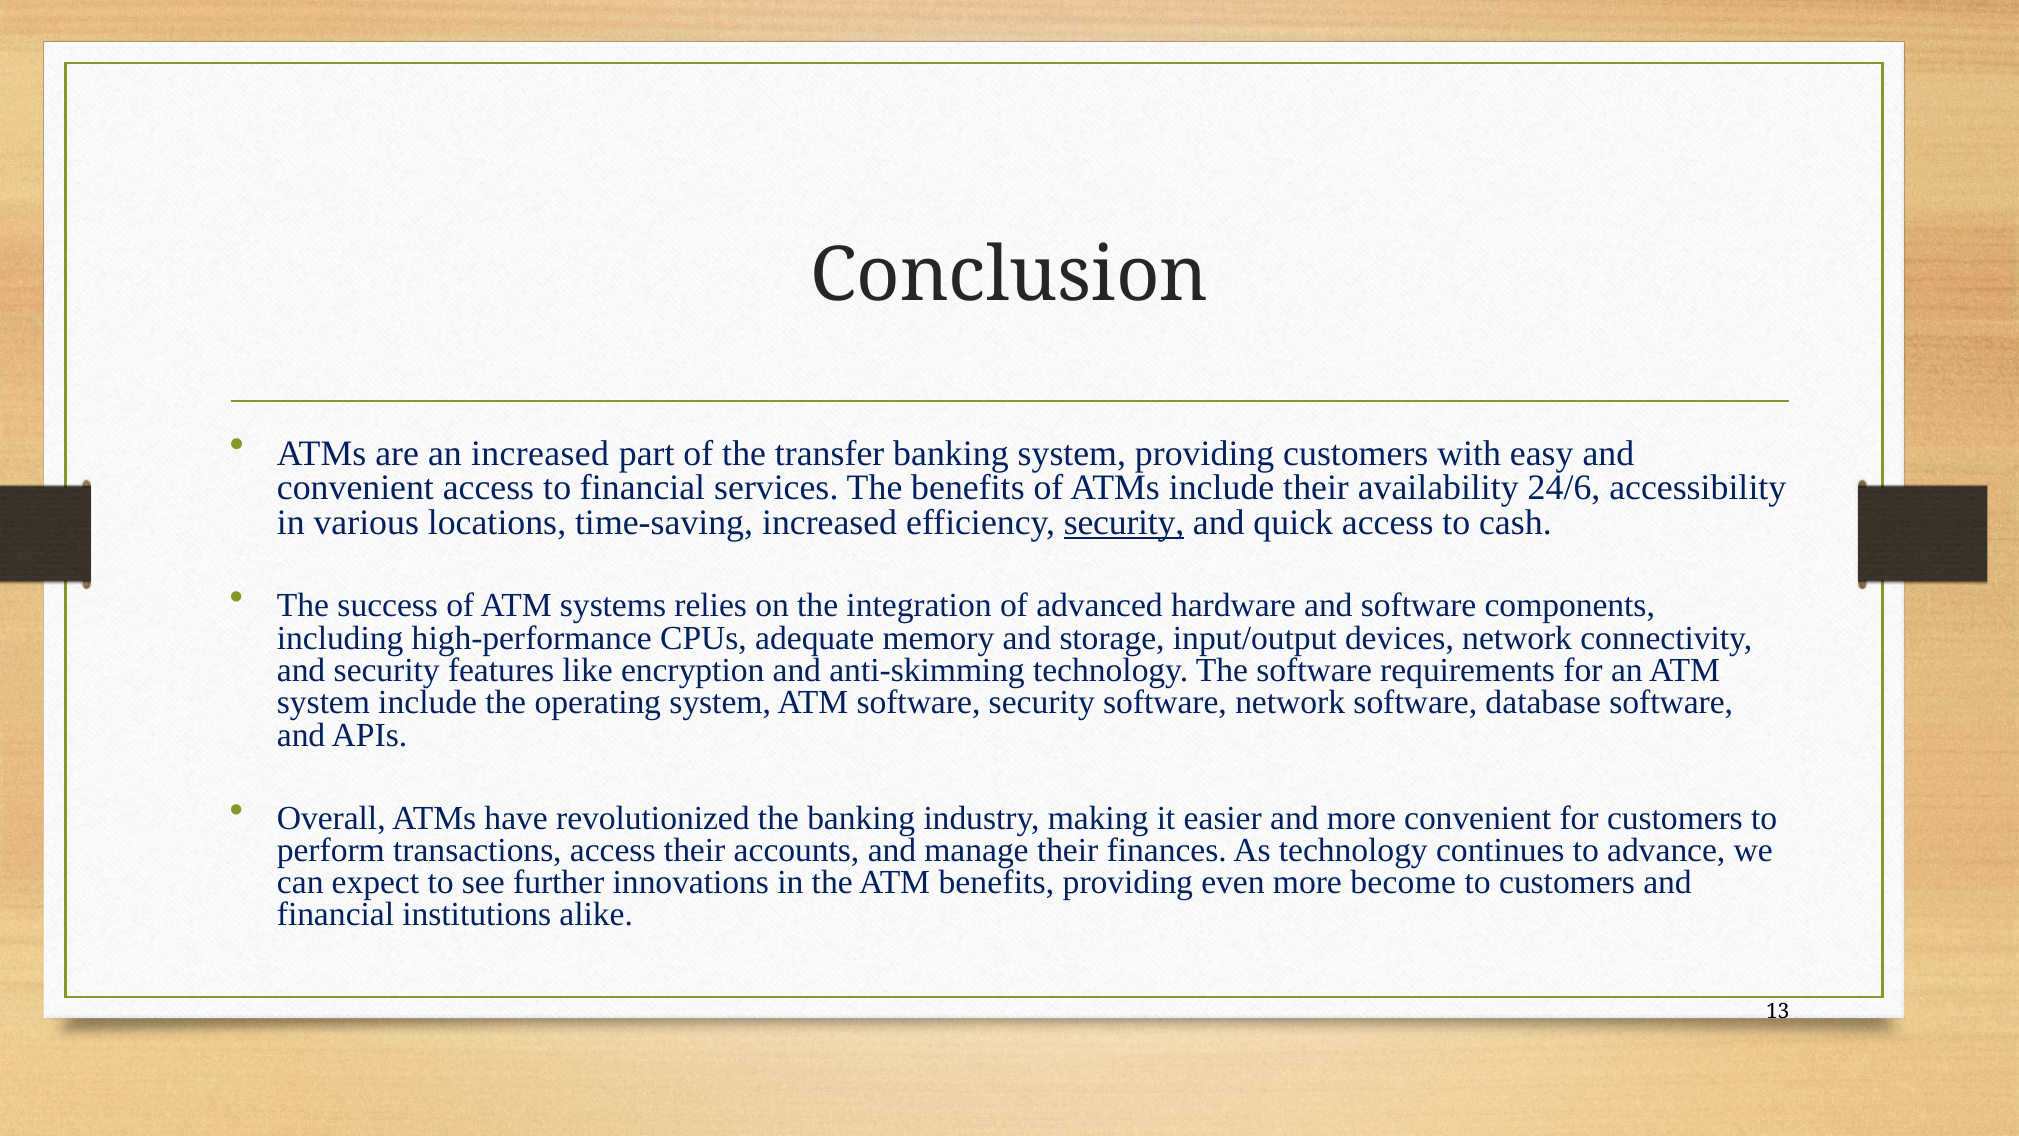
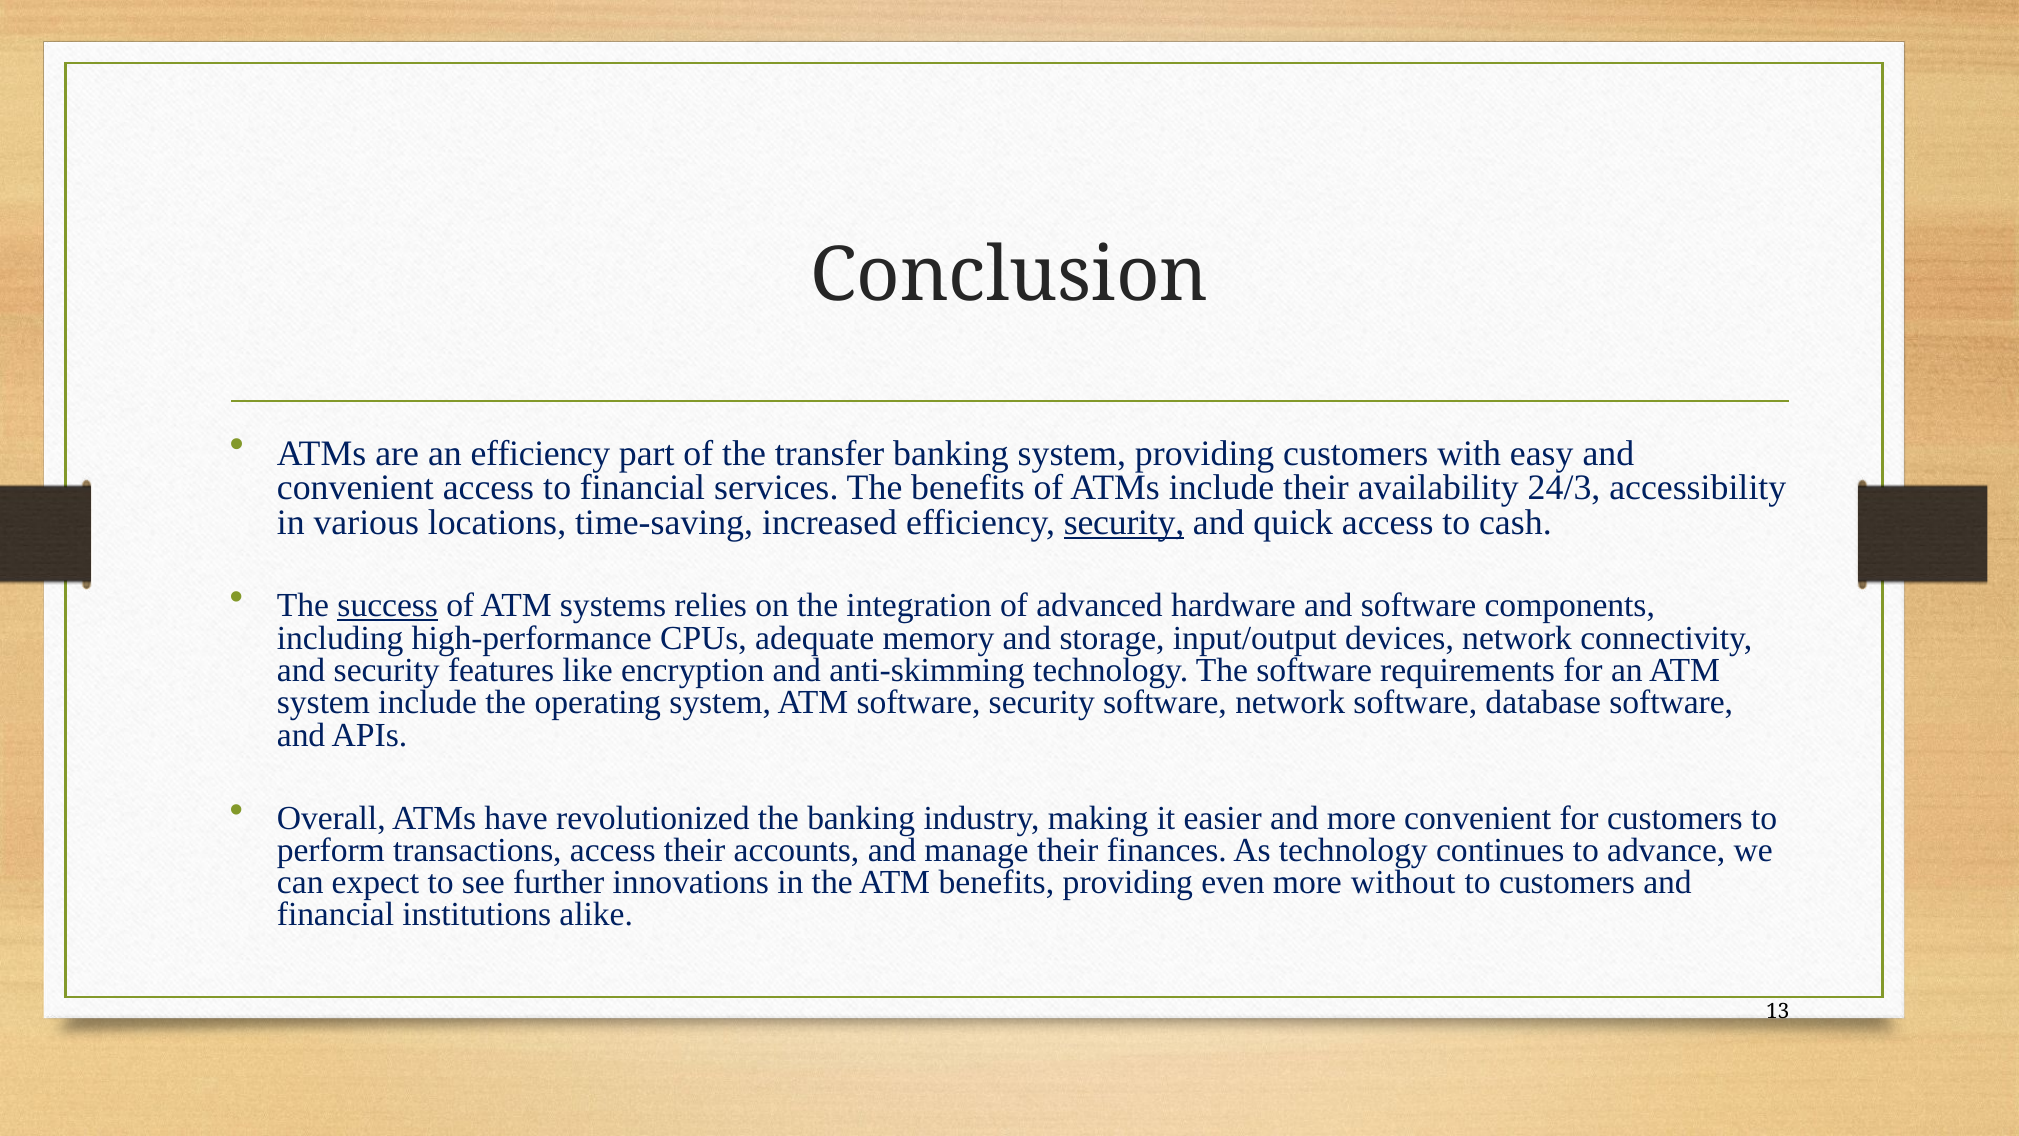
an increased: increased -> efficiency (540, 454)
24/6: 24/6 -> 24/3 (1564, 488)
success underline: none -> present (388, 606)
become: become -> without (1403, 882)
